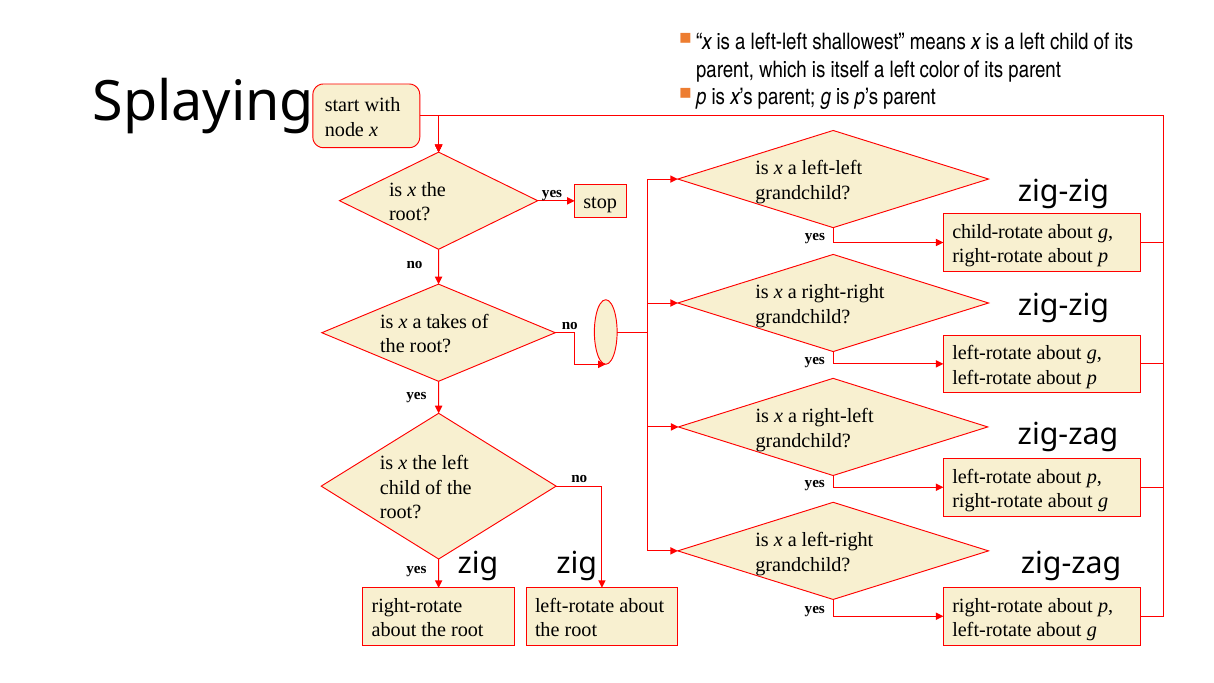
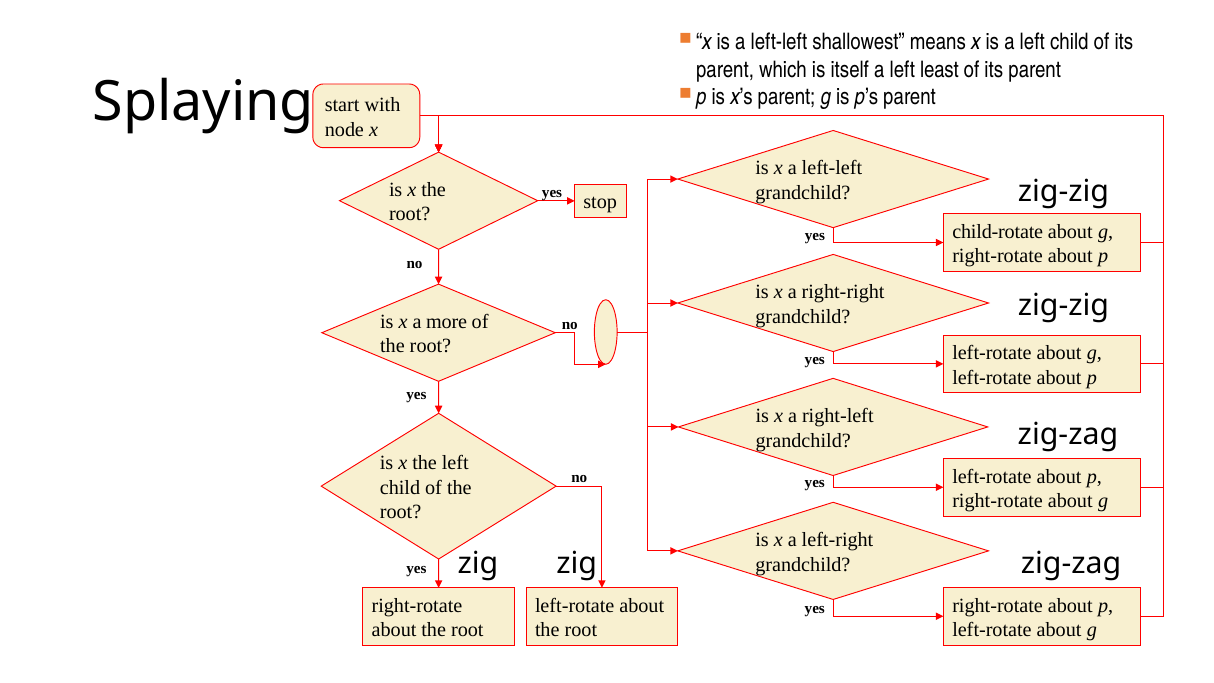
color: color -> least (939, 70)
takes: takes -> more (447, 322)
